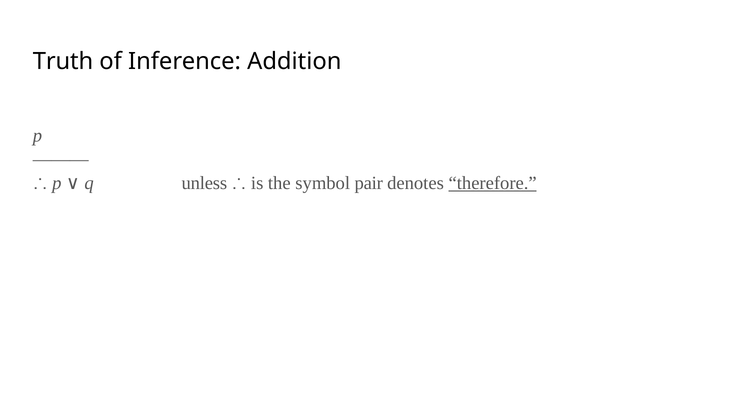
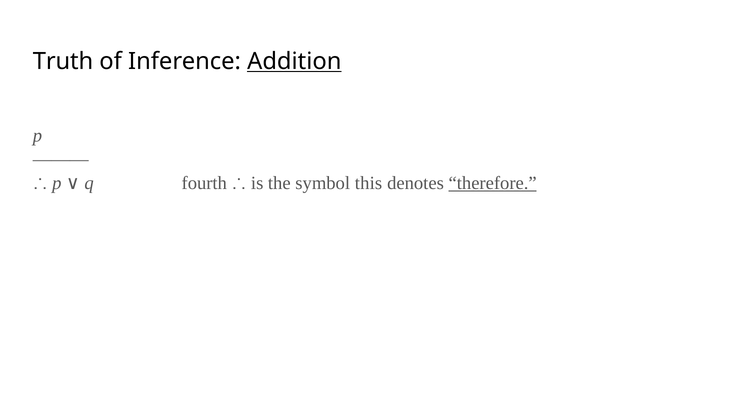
Addition underline: none -> present (294, 61)
unless: unless -> fourth (204, 183)
pair: pair -> this (369, 183)
